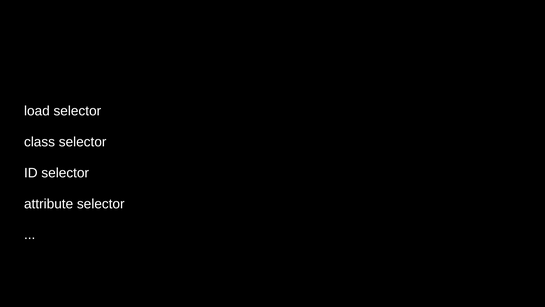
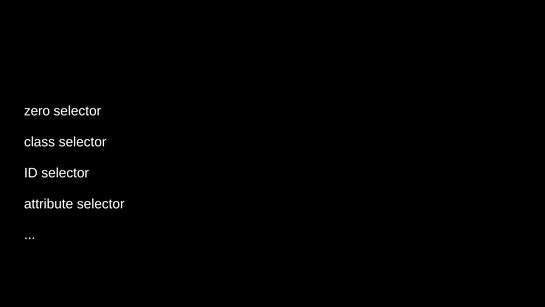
load: load -> zero (37, 111)
